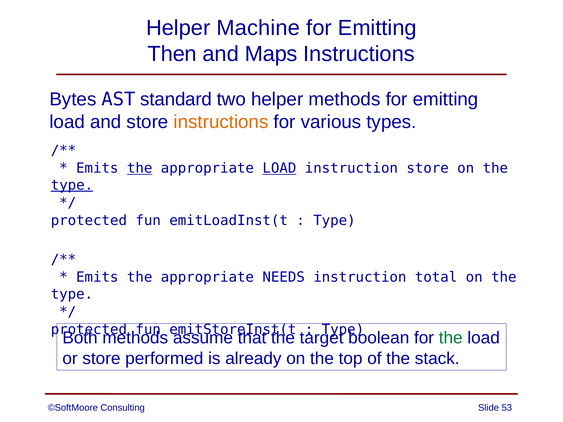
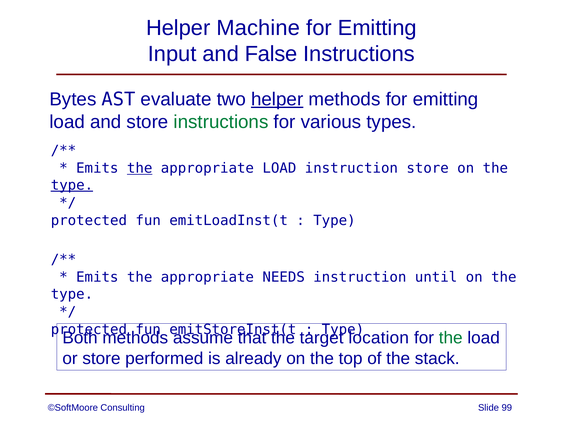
Then: Then -> Input (172, 54)
Maps: Maps -> False (271, 54)
standard: standard -> evaluate (176, 99)
helper underline: none -> present (277, 99)
instructions colour: orange -> green (221, 122)
LOAD underline: present -> none (279, 168)
total: total -> until (436, 277)
boolean: boolean -> location (379, 338)
53: 53 -> 99 (507, 408)
